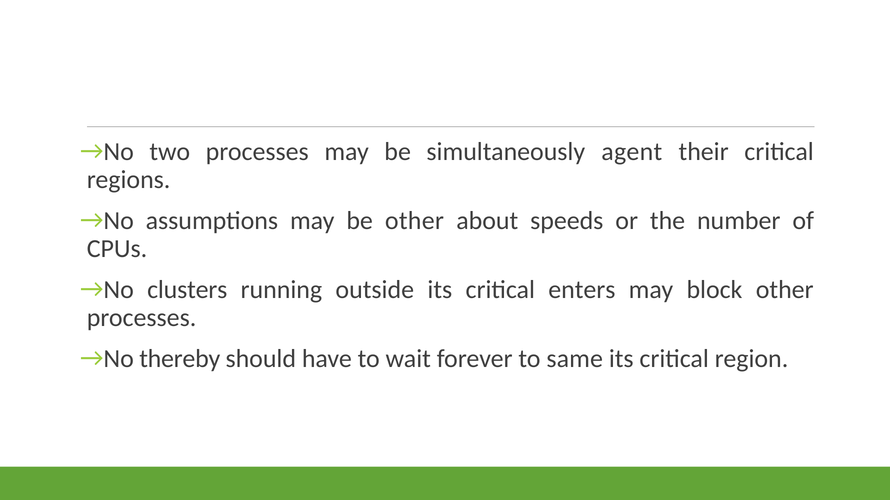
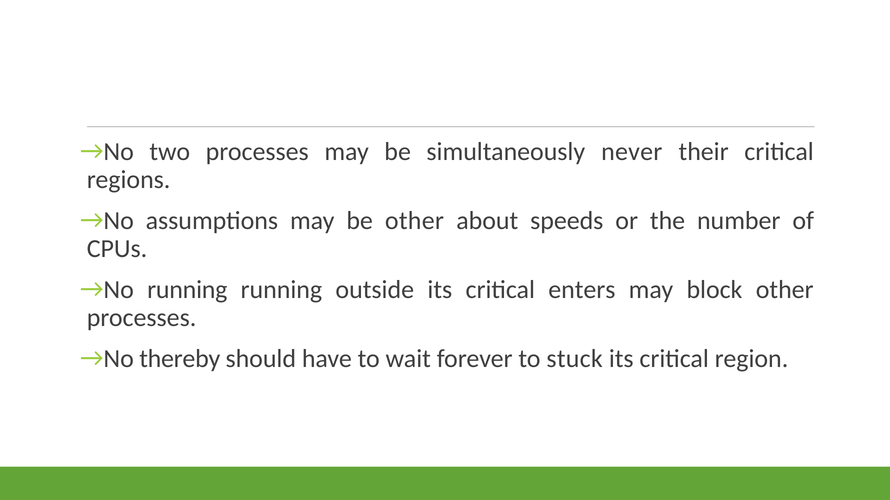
agent: agent -> never (632, 152)
clusters: clusters -> running (187, 290)
same: same -> stuck (575, 359)
